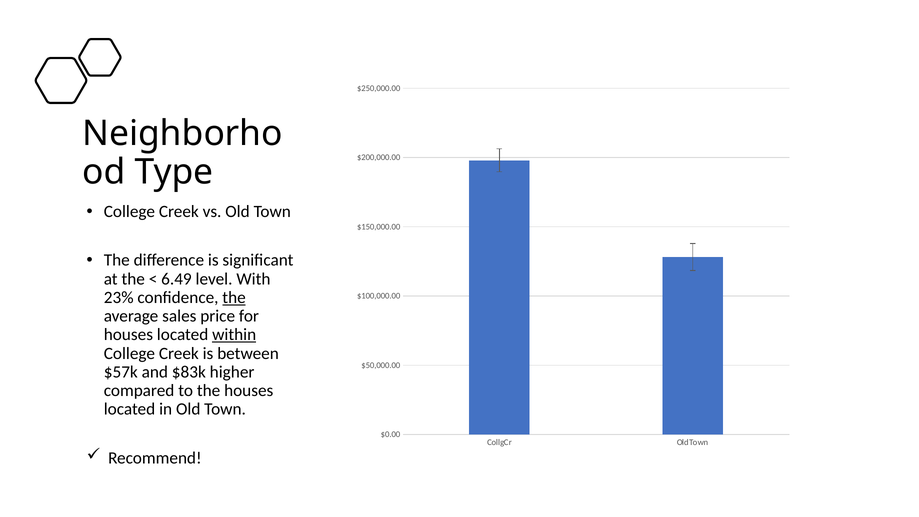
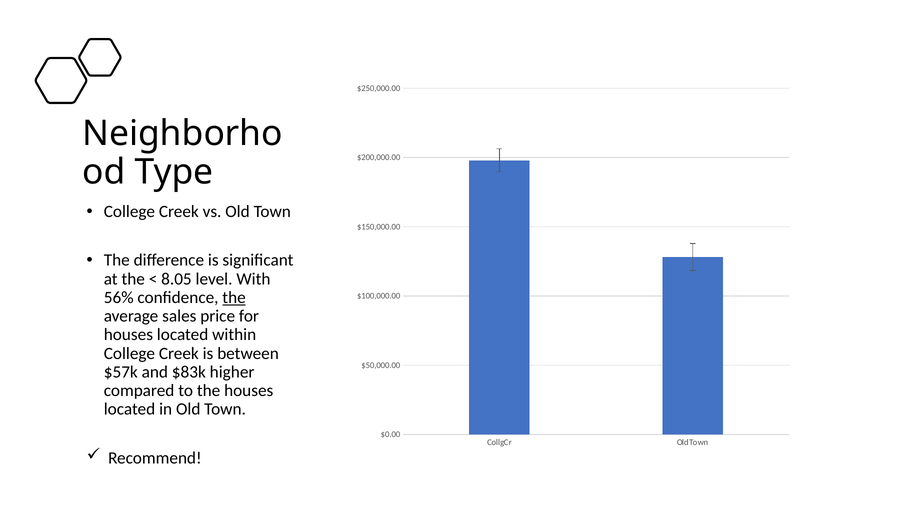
6.49: 6.49 -> 8.05 (176, 279)
23%: 23% -> 56% (119, 297)
within underline: present -> none (234, 335)
